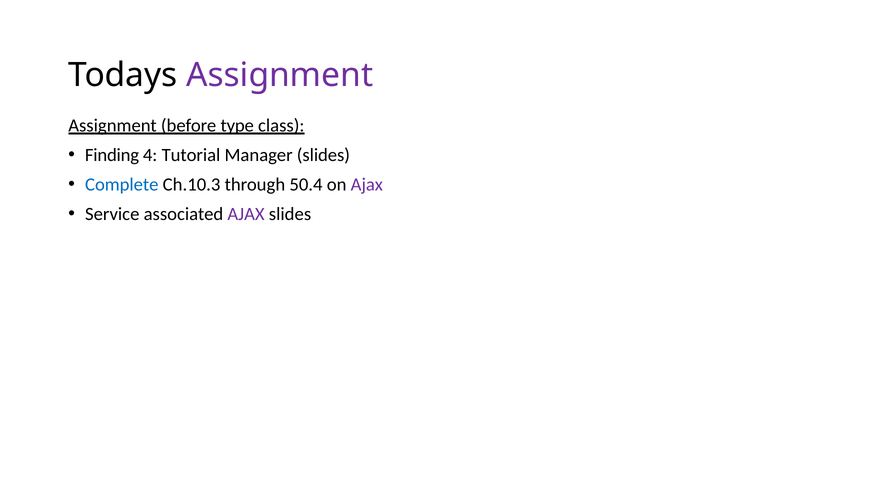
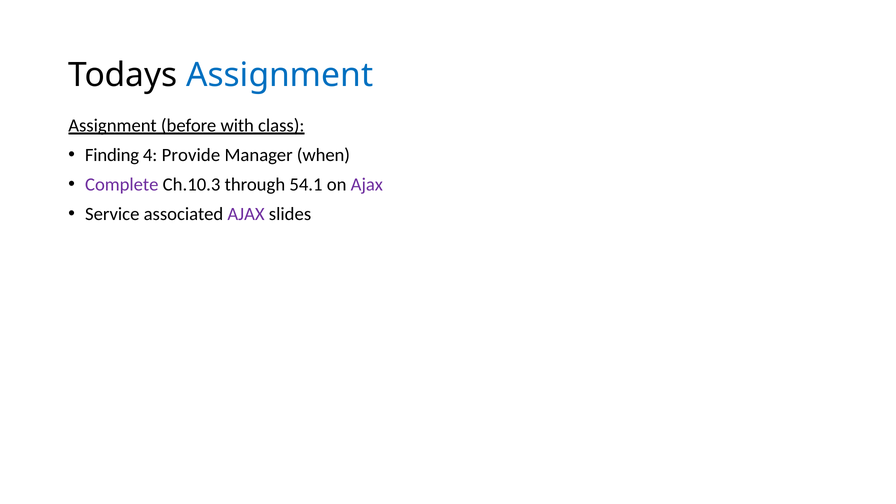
Assignment colour: purple -> blue (280, 75)
type: type -> with (237, 125)
Tutorial: Tutorial -> Provide (191, 155)
Manager slides: slides -> when (323, 155)
Complete colour: blue -> purple (122, 185)
50.4: 50.4 -> 54.1 (306, 185)
